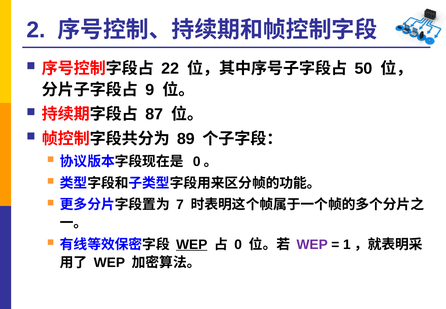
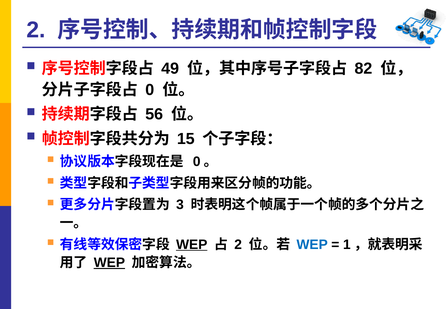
22: 22 -> 49 (170, 69)
50: 50 -> 82 (363, 69)
9: 9 -> 0 (150, 90)
87: 87 -> 56 (154, 114)
89: 89 -> 15 (186, 139)
7: 7 -> 3 (180, 205)
0: 0 -> 2 (238, 244)
WEP colour: purple -> blue (312, 244)
WEP underline: none -> present (109, 262)
